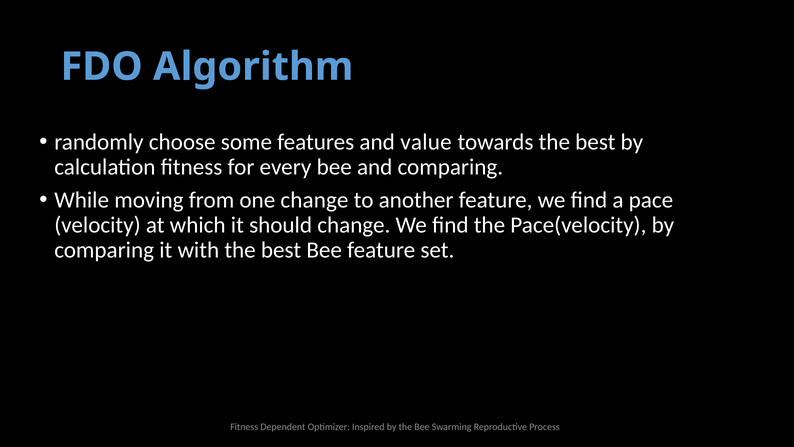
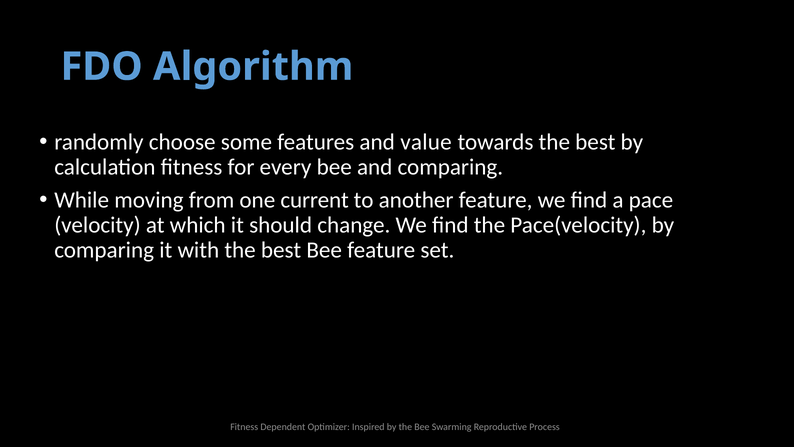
one change: change -> current (315, 200)
